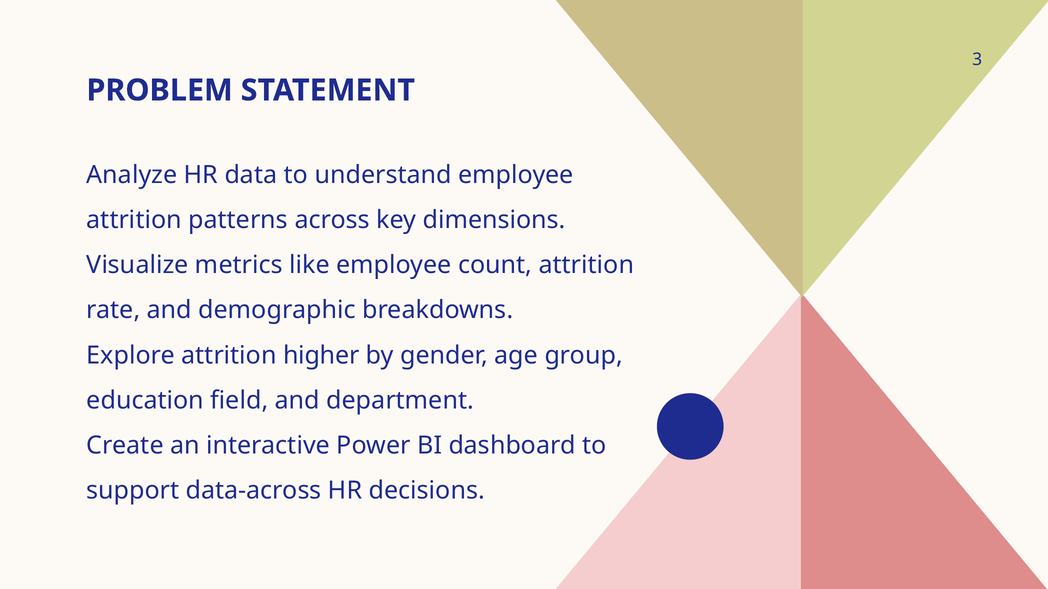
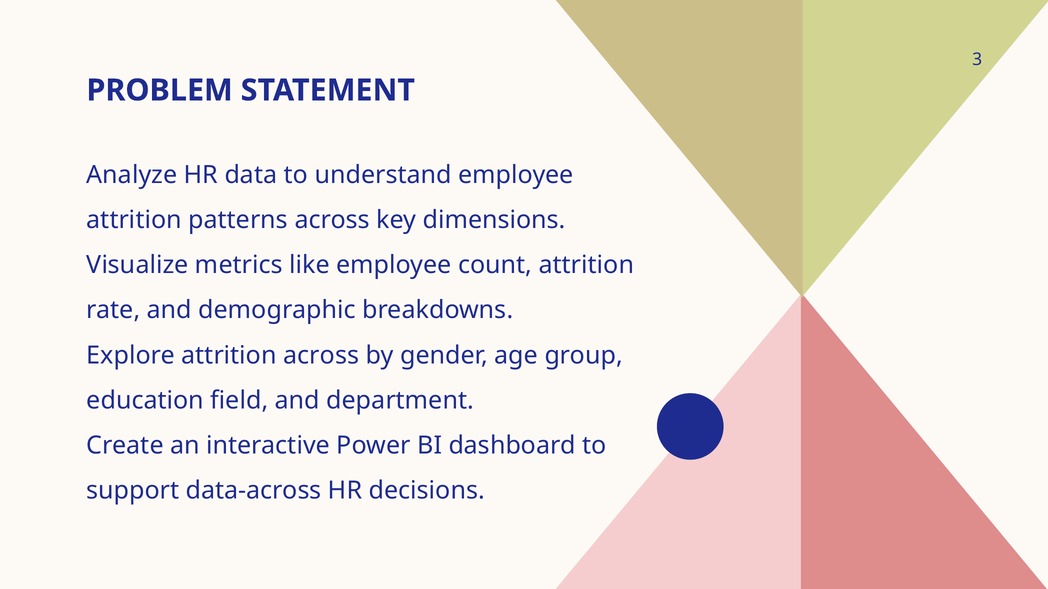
attrition higher: higher -> across (321, 356)
